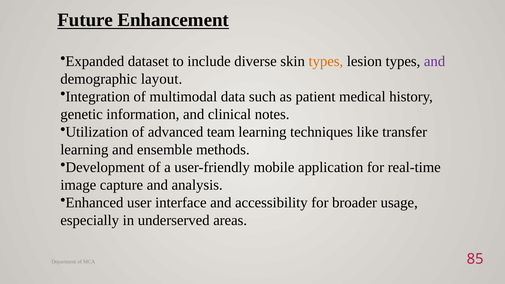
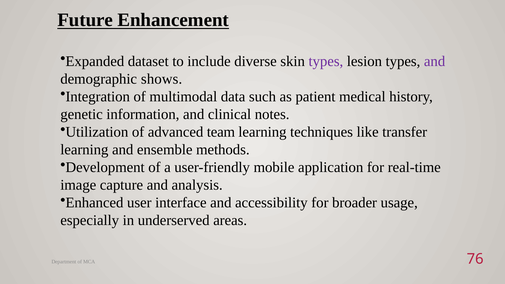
types colour: orange -> purple (326, 61)
layout: layout -> shows (162, 79)
85: 85 -> 76 (475, 259)
